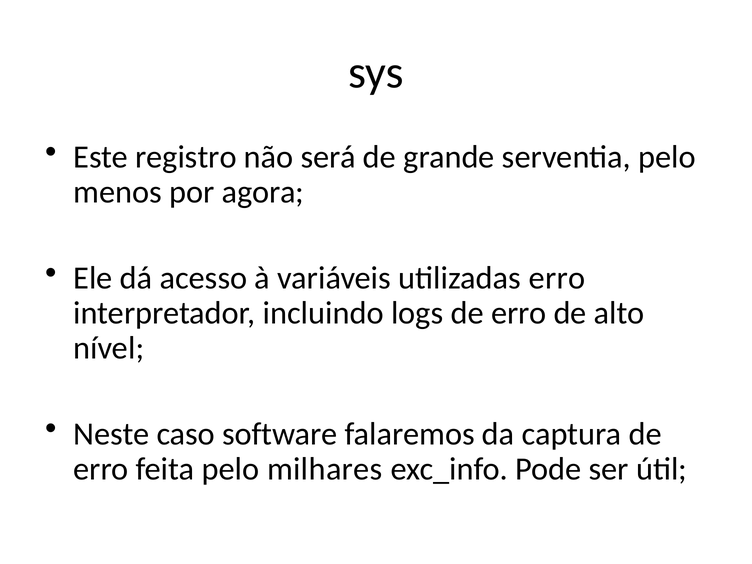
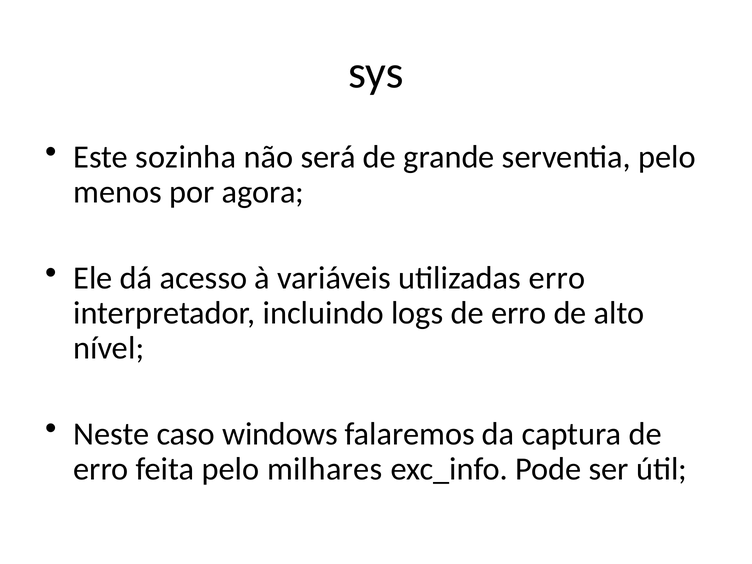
registro: registro -> sozinha (186, 157)
software: software -> windows (280, 434)
